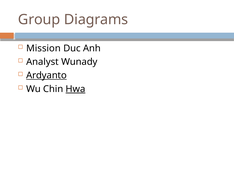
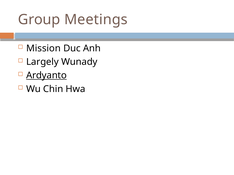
Diagrams: Diagrams -> Meetings (96, 20)
Analyst: Analyst -> Largely (42, 62)
Hwa underline: present -> none (75, 89)
